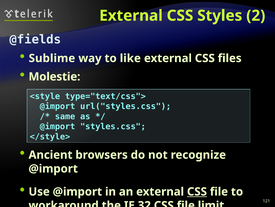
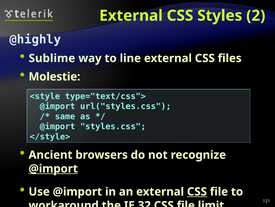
@fields: @fields -> @highly (35, 39)
like: like -> line (130, 58)
@import underline: none -> present (53, 168)
